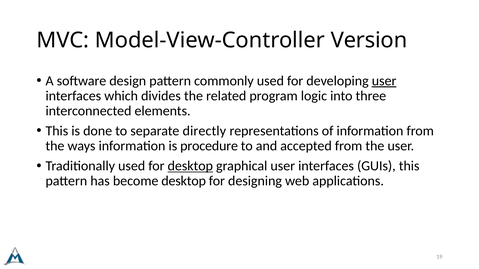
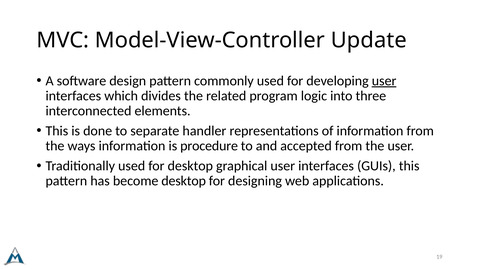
Version: Version -> Update (369, 40)
directly: directly -> handler (204, 131)
desktop underline: present -> none (190, 166)
